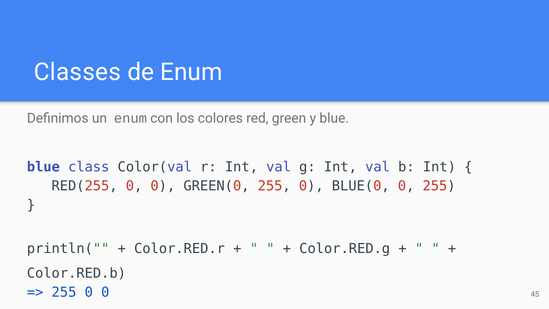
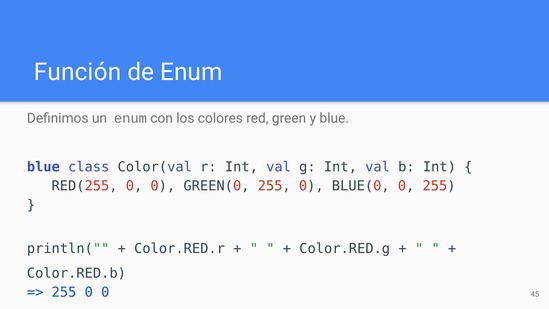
Classes: Classes -> Función (78, 72)
